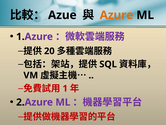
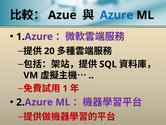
Azure colour: orange -> blue (117, 15)
